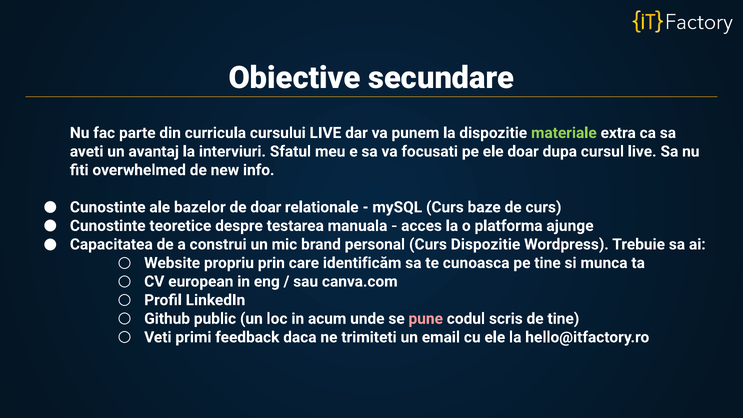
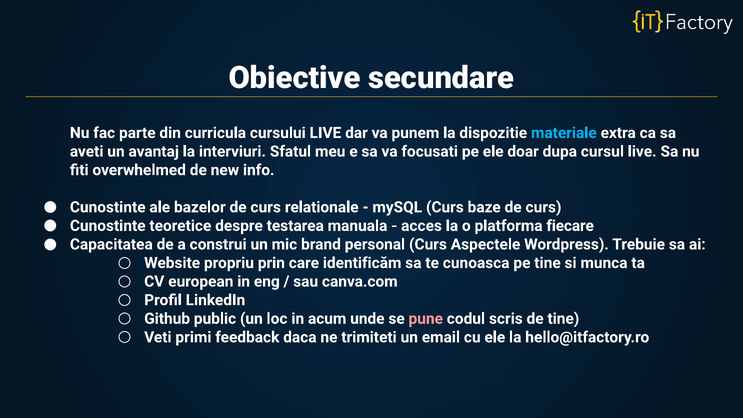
materiale colour: light green -> light blue (564, 133)
bazelor de doar: doar -> curs (266, 207)
ajunge: ajunge -> fiecare (570, 226)
Curs Dispozitie: Dispozitie -> Aspectele (486, 244)
